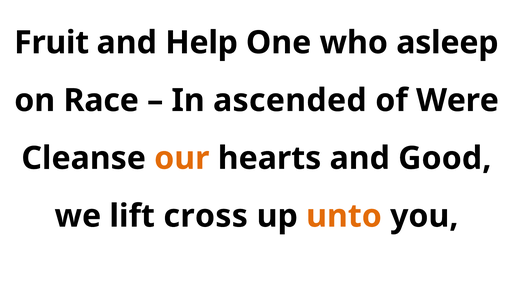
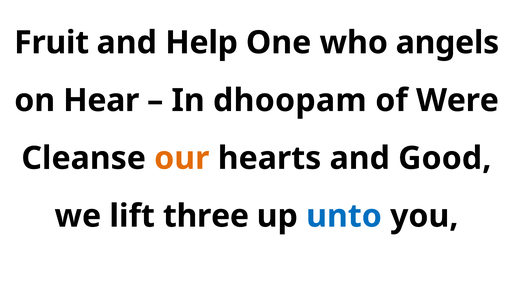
asleep: asleep -> angels (447, 43)
Race: Race -> Hear (101, 100)
ascended: ascended -> dhoopam (290, 100)
cross: cross -> three (206, 216)
unto colour: orange -> blue (344, 216)
